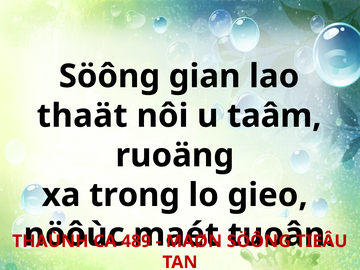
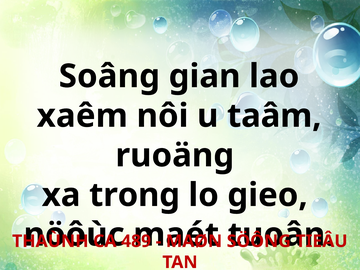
Söông: Söông -> Soâng (109, 76)
thaät: thaät -> xaêm (82, 116)
